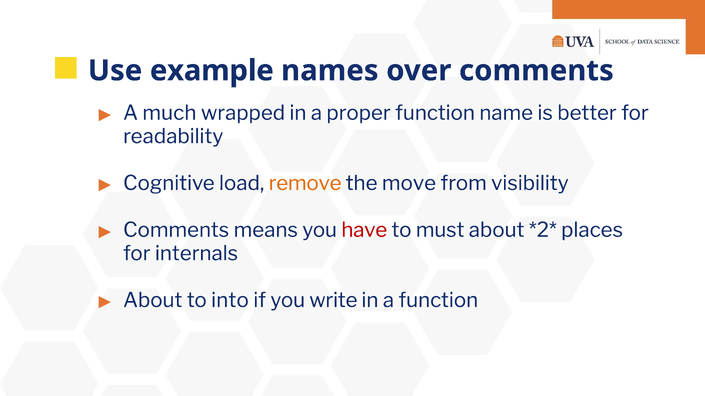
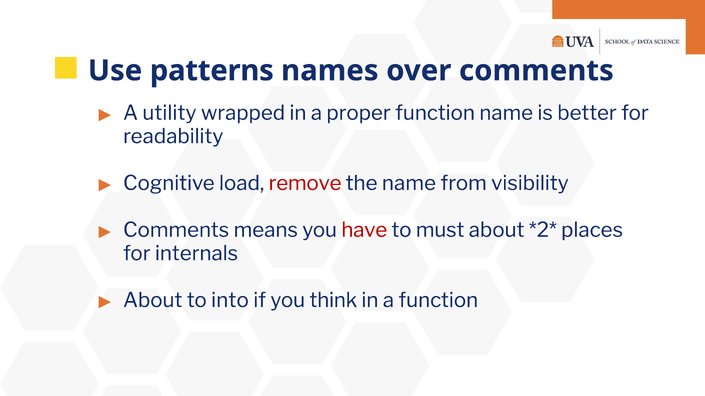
example: example -> patterns (212, 71)
much: much -> utility (169, 113)
remove colour: orange -> red (305, 183)
the move: move -> name (409, 183)
write: write -> think (333, 301)
